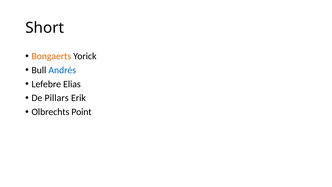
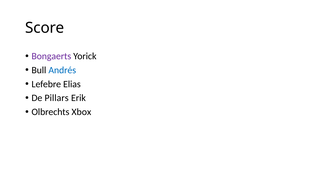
Short: Short -> Score (45, 28)
Bongaerts colour: orange -> purple (51, 56)
Point: Point -> Xbox (81, 112)
